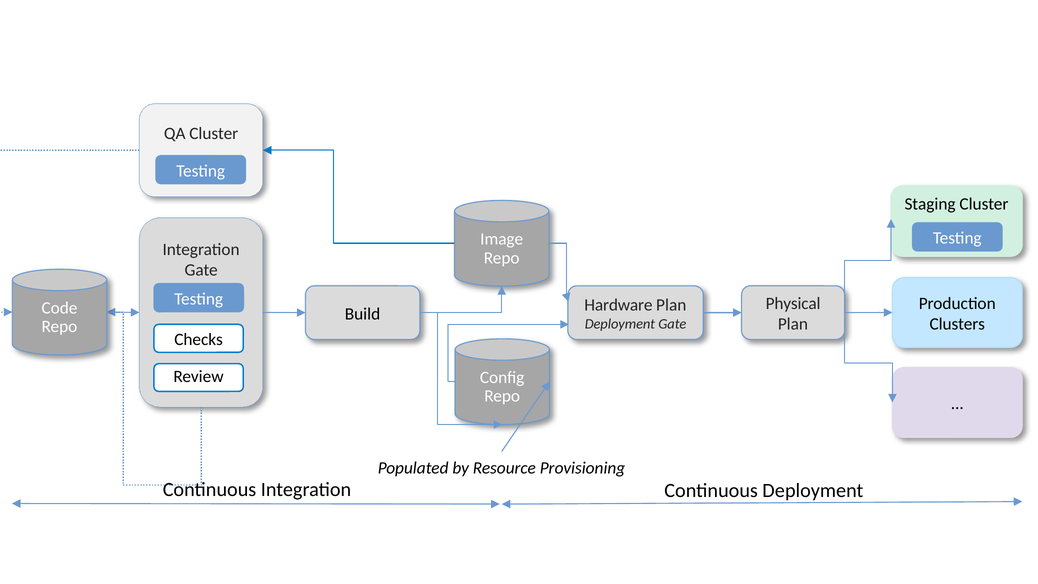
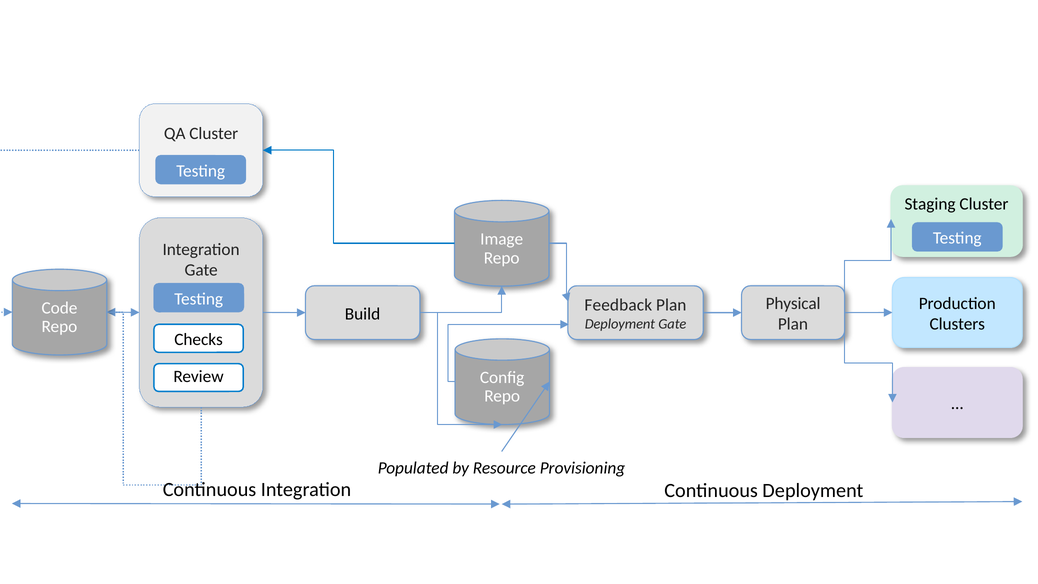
Hardware: Hardware -> Feedback (618, 305)
